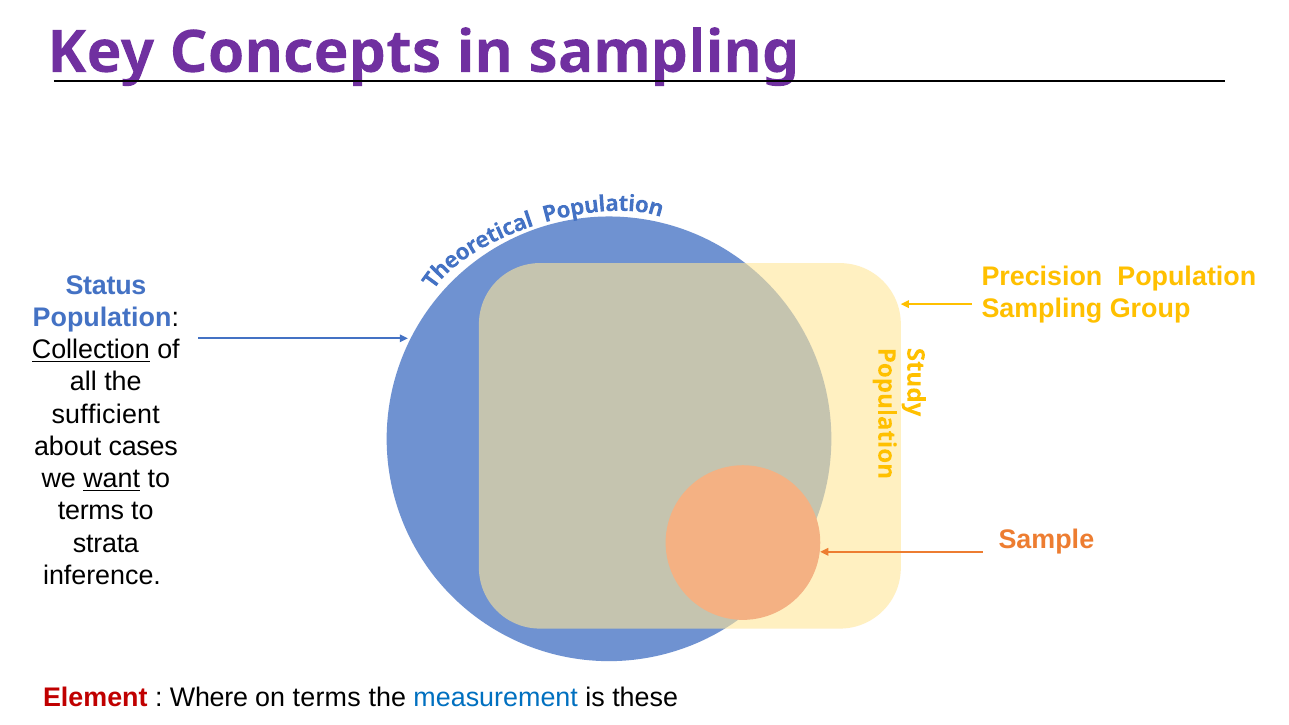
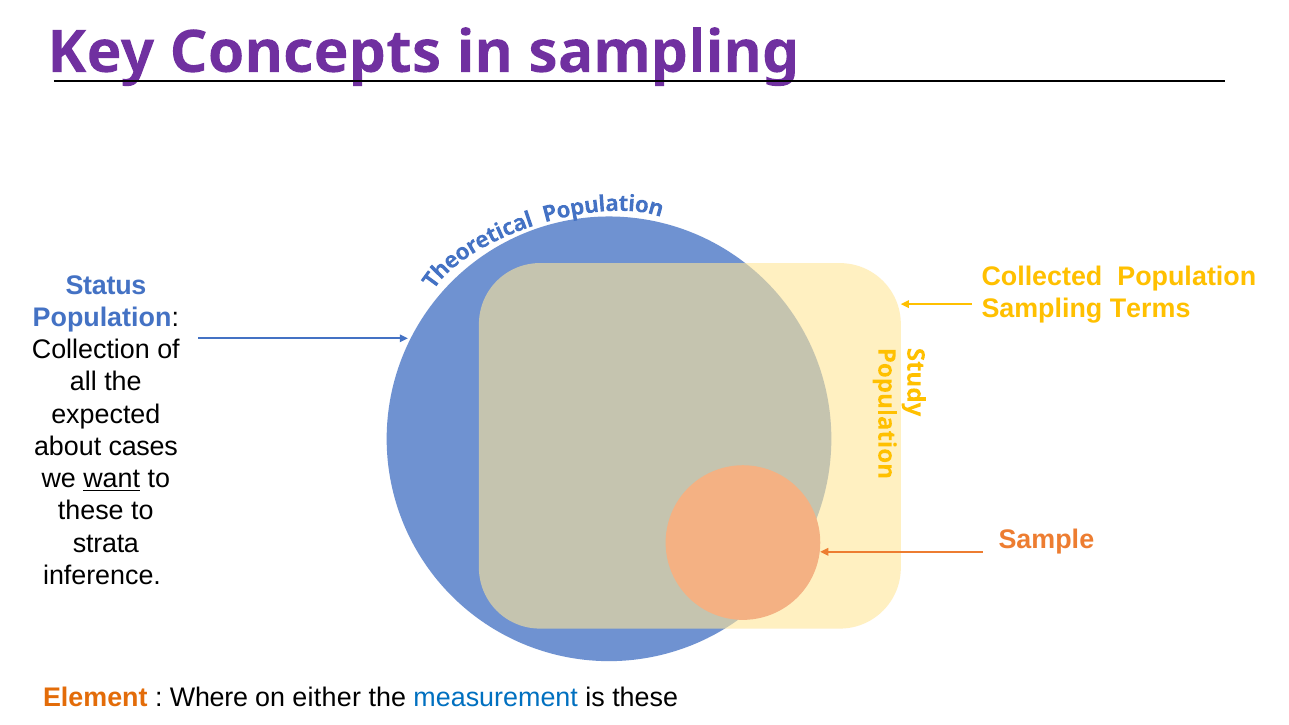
Precision: Precision -> Collected (1042, 277)
Group: Group -> Terms (1150, 309)
Collection underline: present -> none (91, 350)
sufficient: sufficient -> expected (106, 414)
terms: terms -> these (91, 511)
Element colour: red -> orange (95, 698)
on terms: terms -> either (327, 698)
